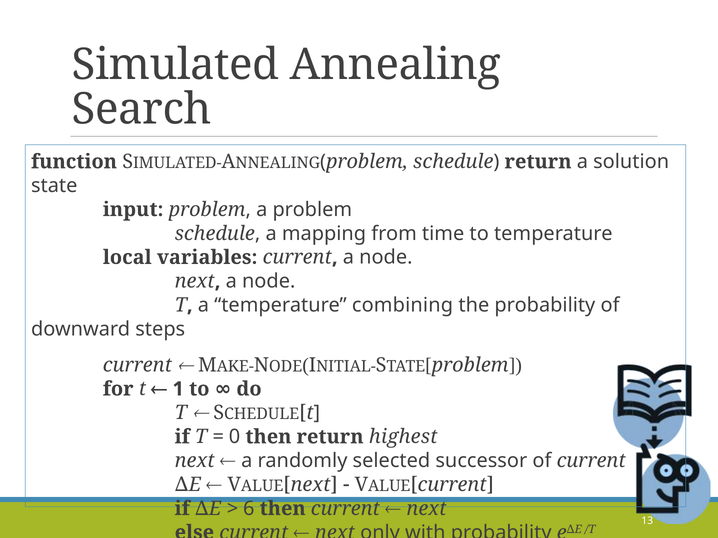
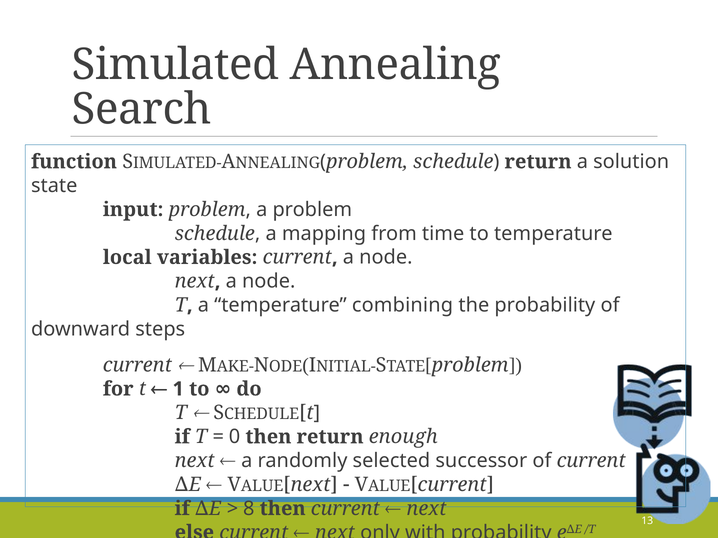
highest: highest -> enough (403, 437)
6: 6 -> 8 (249, 509)
